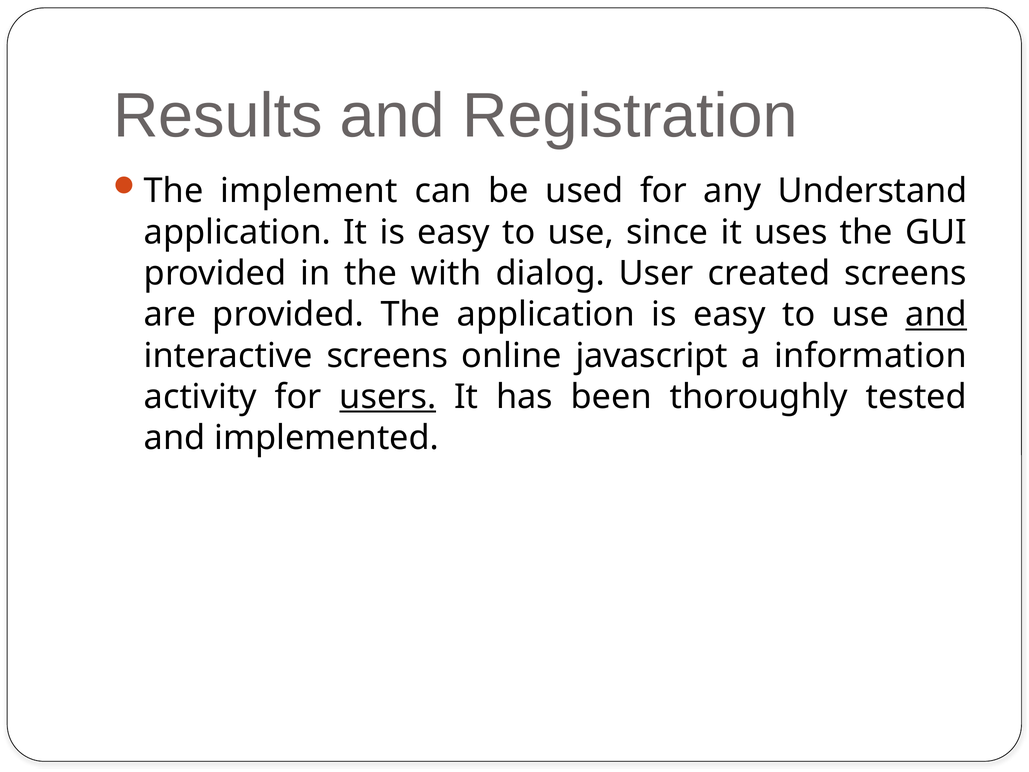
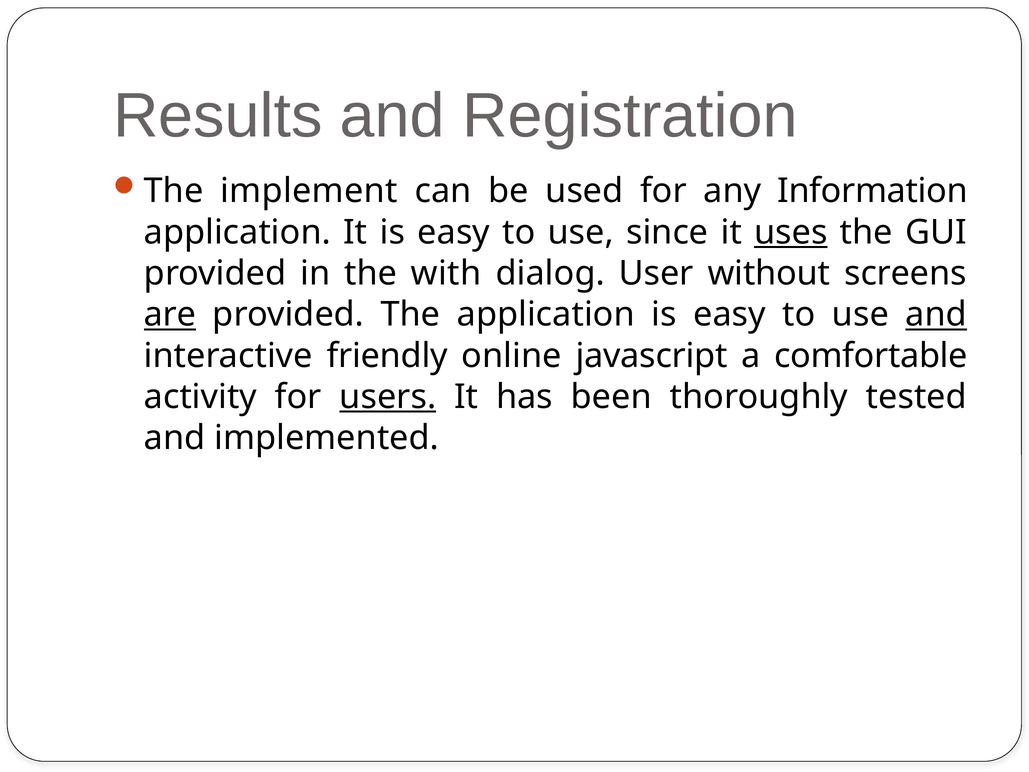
Understand: Understand -> Information (873, 191)
uses underline: none -> present (791, 232)
created: created -> without (769, 273)
are underline: none -> present (170, 314)
interactive screens: screens -> friendly (387, 356)
information: information -> comfortable (871, 356)
